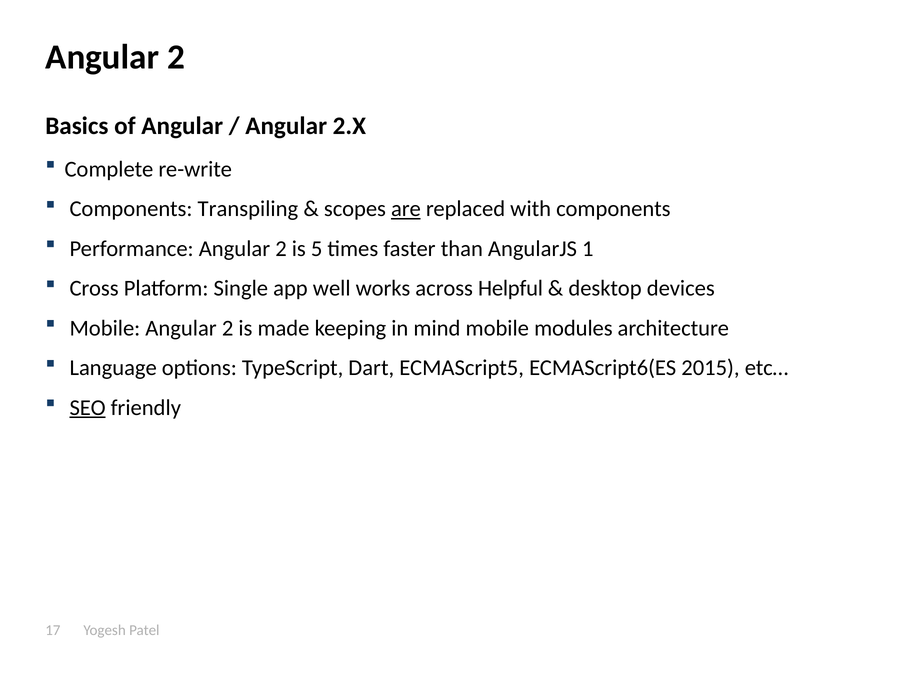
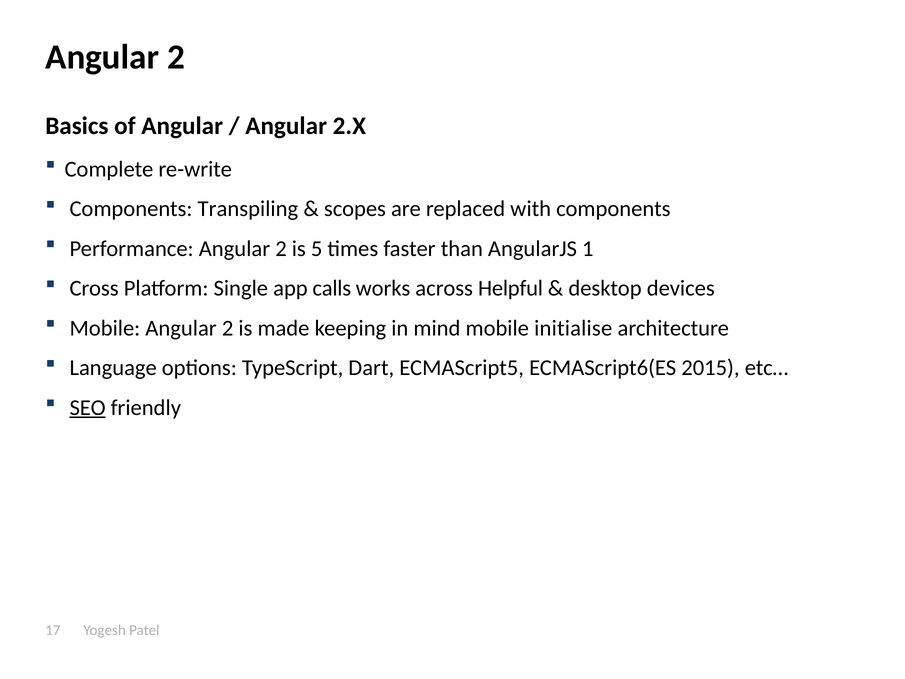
are underline: present -> none (406, 209)
well: well -> calls (332, 288)
modules: modules -> initialise (573, 328)
